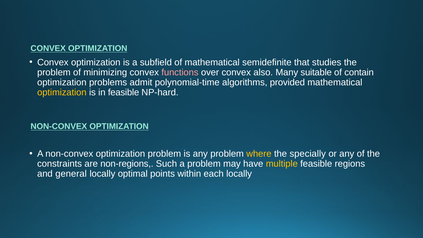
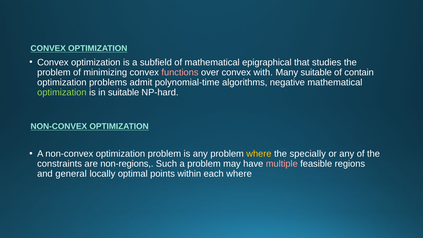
semidefinite: semidefinite -> epigraphical (267, 62)
also: also -> with (263, 72)
provided: provided -> negative (287, 82)
optimization colour: yellow -> light green (62, 92)
in feasible: feasible -> suitable (124, 92)
multiple colour: yellow -> pink (282, 164)
each locally: locally -> where (239, 174)
